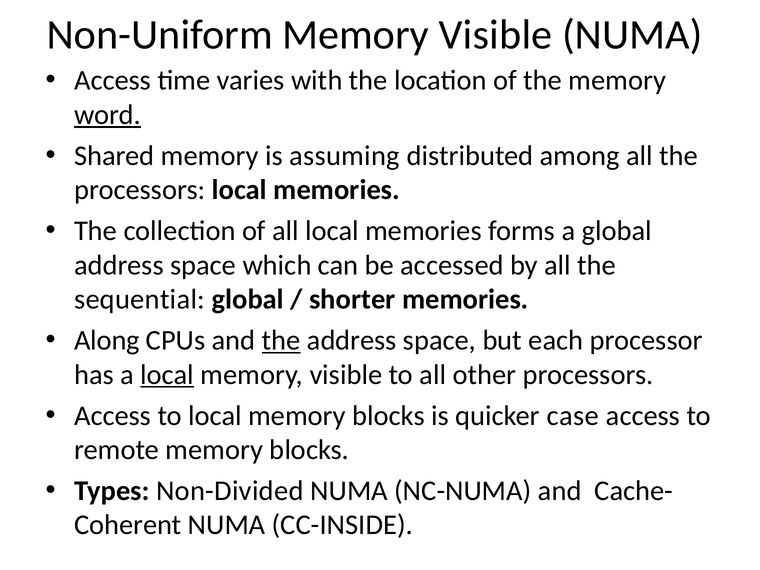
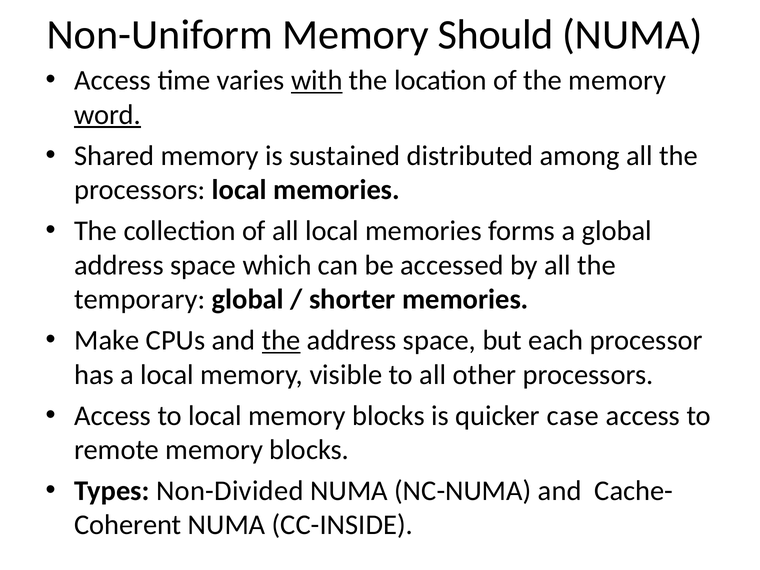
Non-Uniform Memory Visible: Visible -> Should (496, 35)
with underline: none -> present (317, 80)
assuming: assuming -> sustained (345, 156)
sequential: sequential -> temporary (140, 299)
Along: Along -> Make (107, 340)
local underline: present -> none (167, 375)
